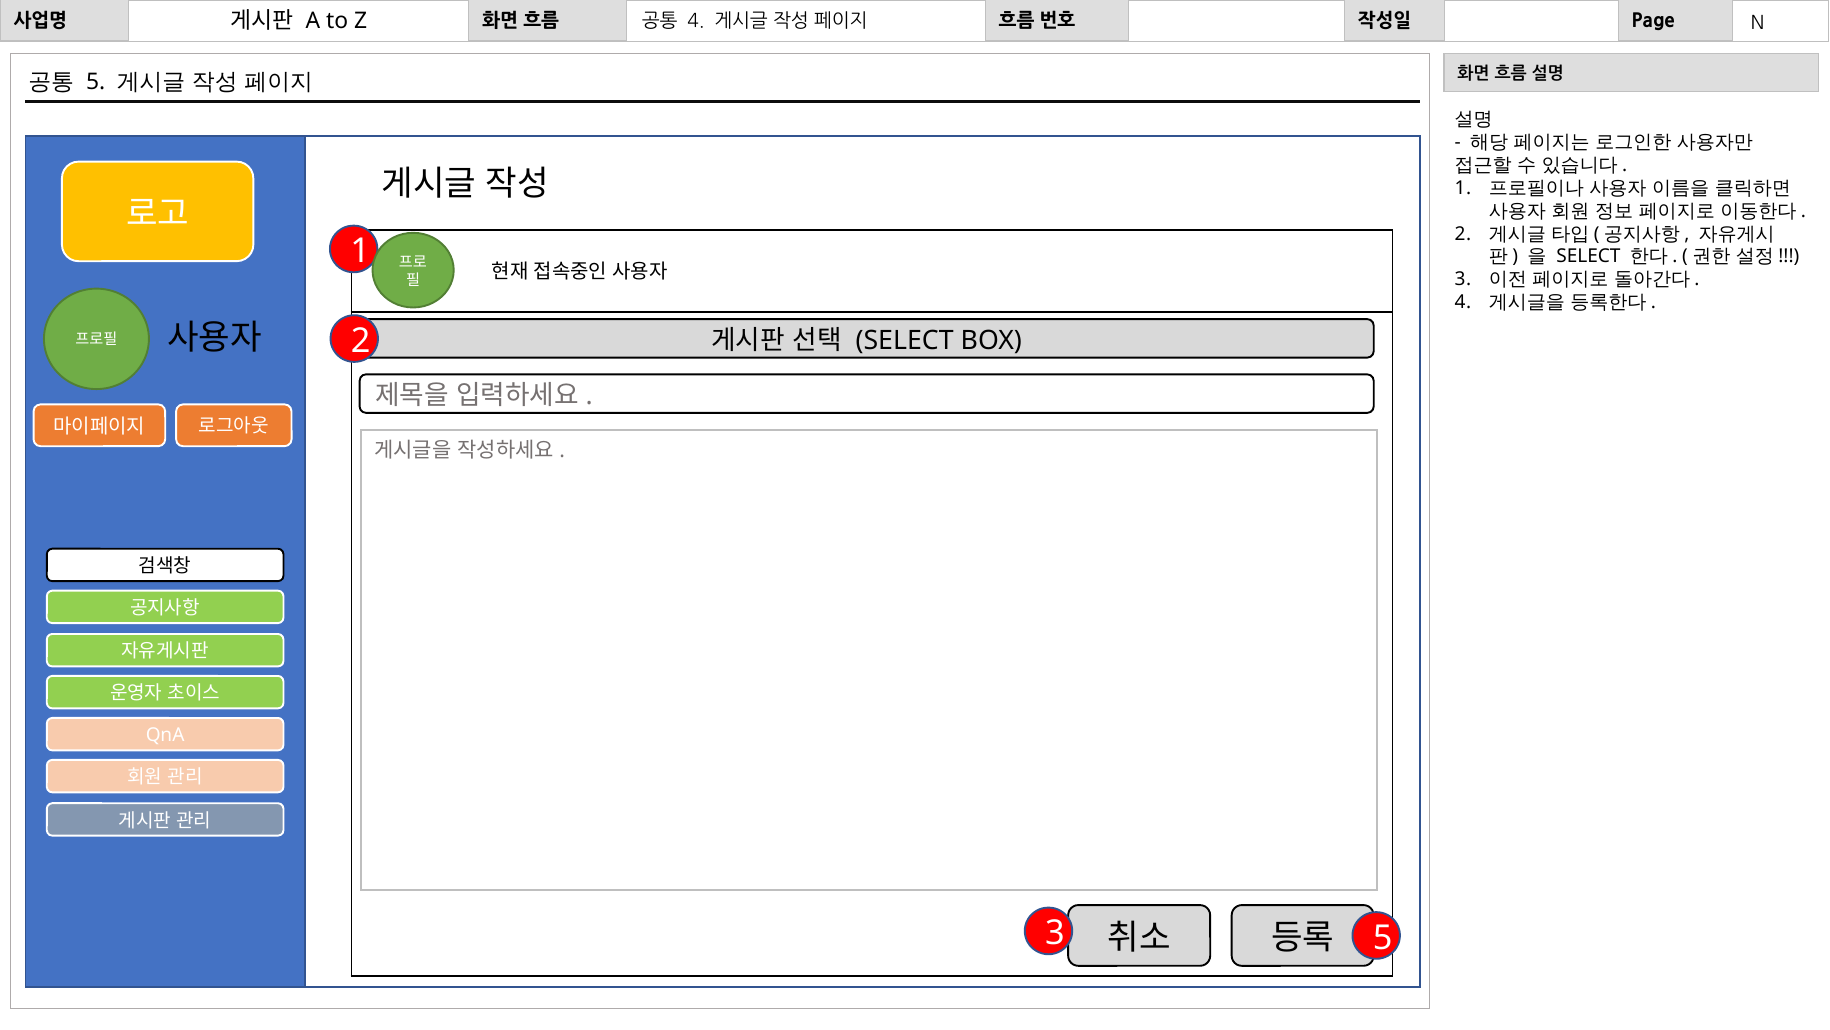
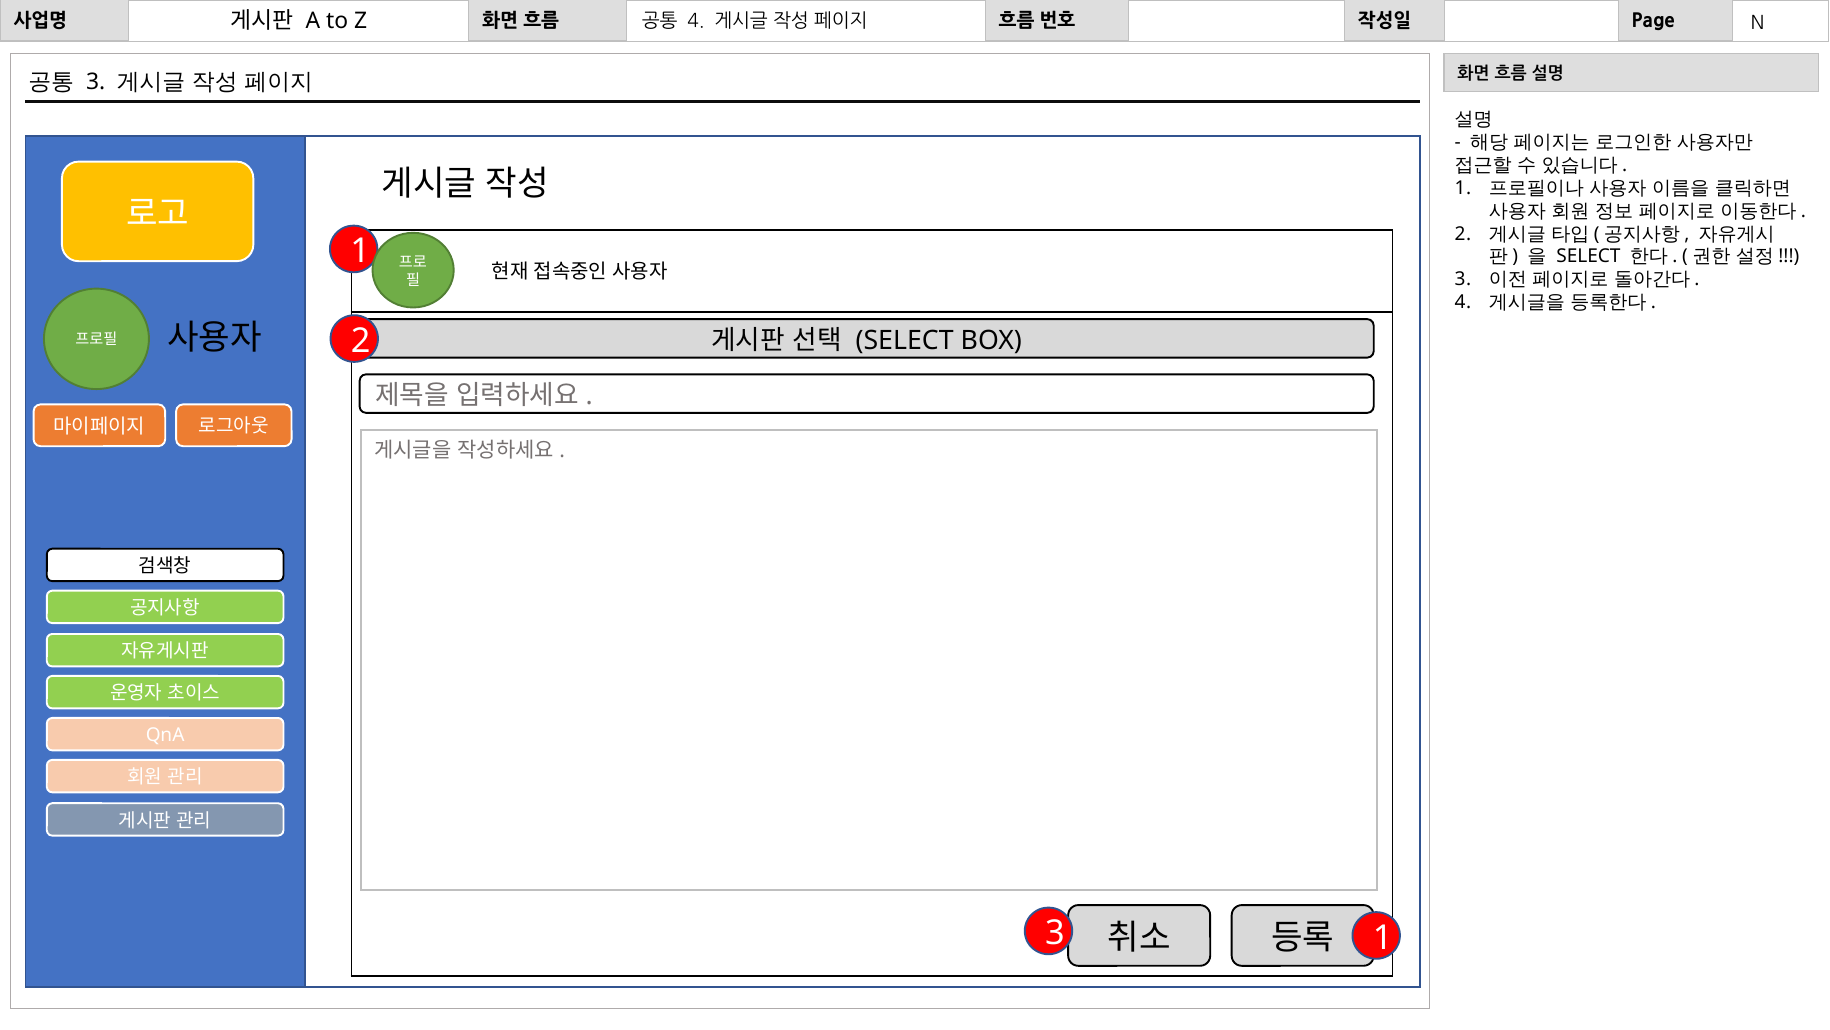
5: 5 -> 3 (96, 82)
3 5: 5 -> 1 (1383, 937)
